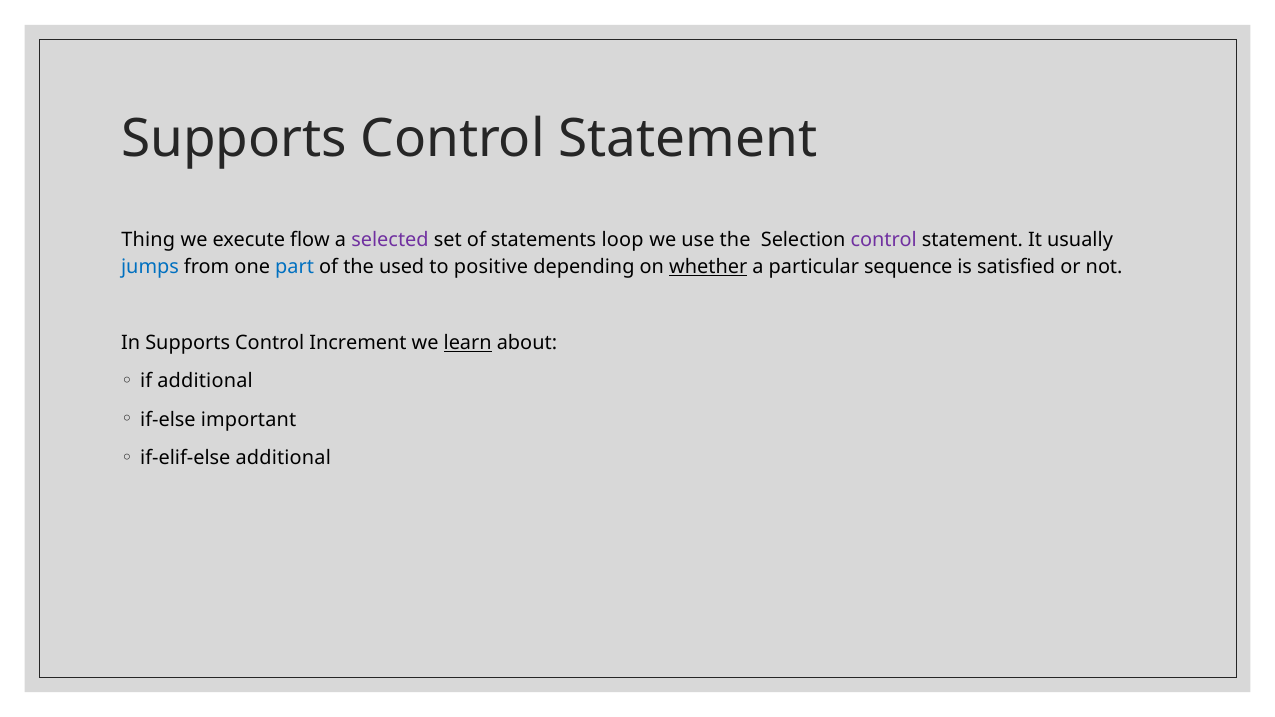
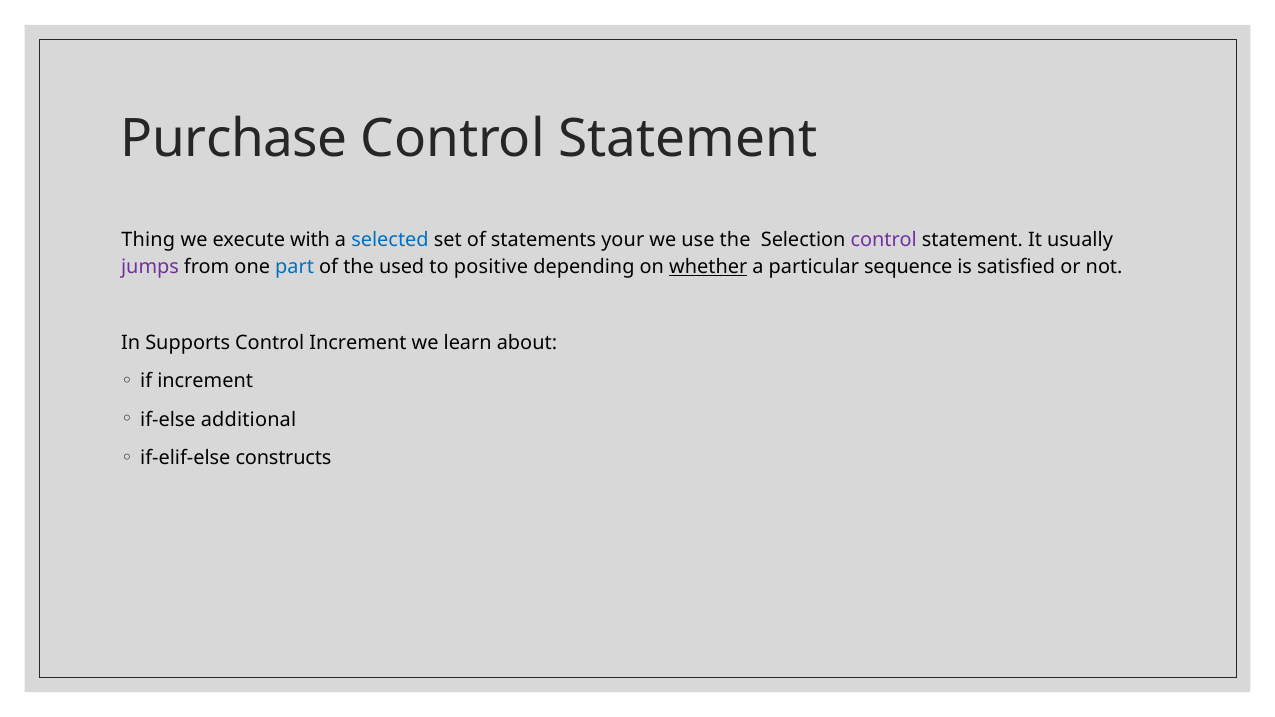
Supports: Supports -> Purchase (234, 139)
flow: flow -> with (310, 240)
selected colour: purple -> blue (390, 240)
loop: loop -> your (623, 240)
jumps colour: blue -> purple (150, 267)
learn underline: present -> none (468, 343)
if additional: additional -> increment (205, 381)
important: important -> additional (249, 420)
if-elif-else additional: additional -> constructs (283, 458)
